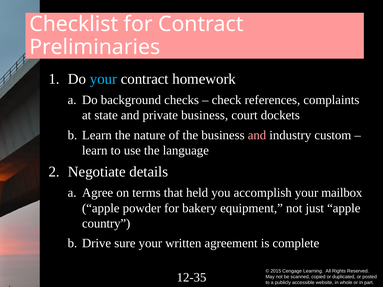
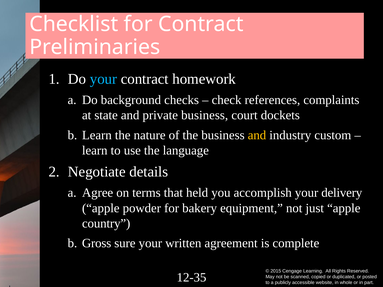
and colour: pink -> yellow (257, 135)
mailbox: mailbox -> delivery (342, 193)
Drive: Drive -> Gross (97, 243)
